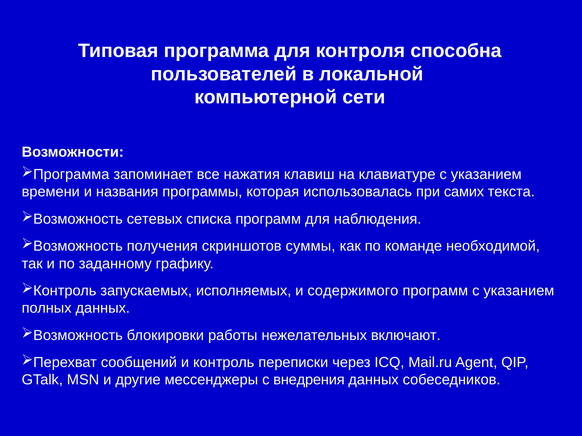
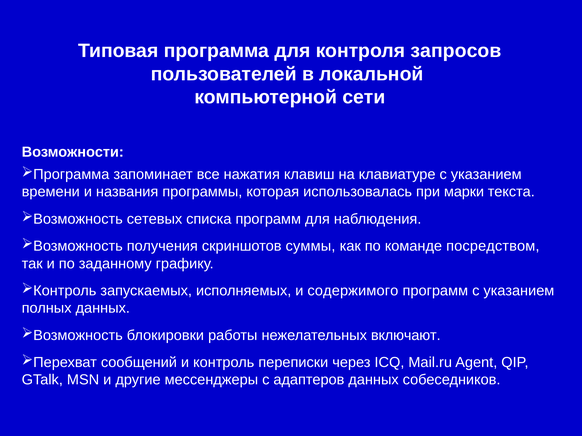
способна: способна -> запросов (456, 51)
самих: самих -> марки (464, 192)
необходимой: необходимой -> посредством (493, 246)
внедрения: внедрения -> адаптеров (309, 380)
